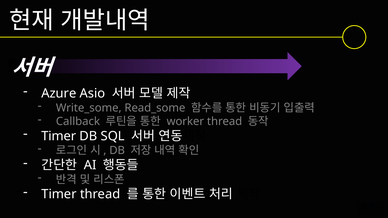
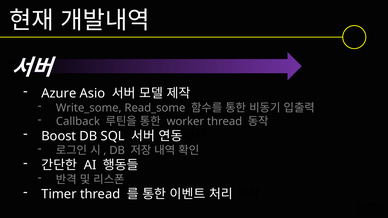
Timer: Timer -> Boost (59, 136)
